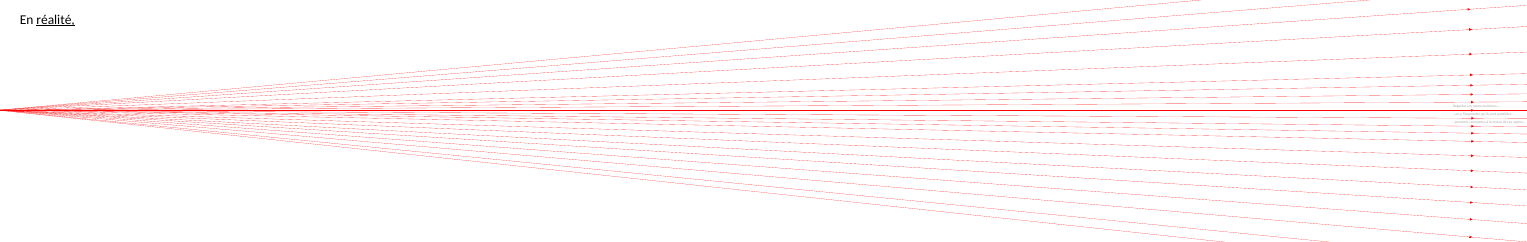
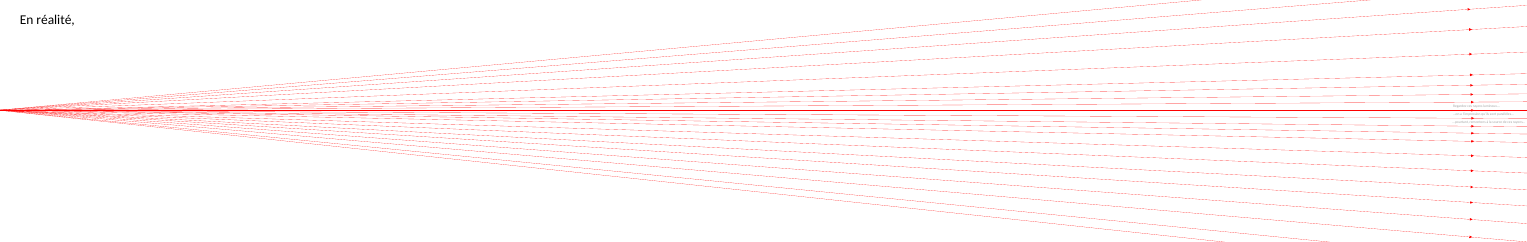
réalité underline: present -> none (56, 20)
